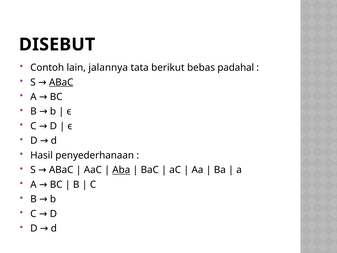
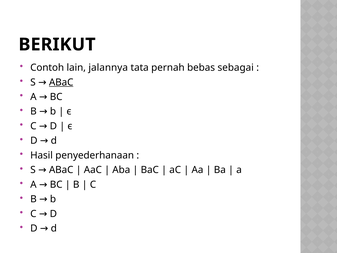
DISEBUT: DISEBUT -> BERIKUT (57, 44)
berikut: berikut -> pernah (168, 68)
padahal: padahal -> sebagai (236, 68)
Aba underline: present -> none (121, 170)
